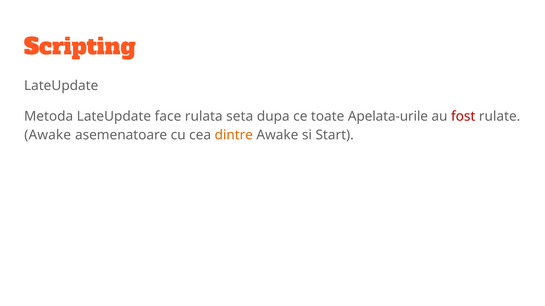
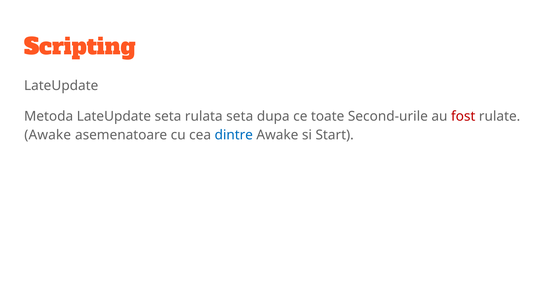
LateUpdate face: face -> seta (168, 117)
Apelata-urile: Apelata-urile -> Second-urile (388, 117)
dintre colour: orange -> blue (234, 135)
